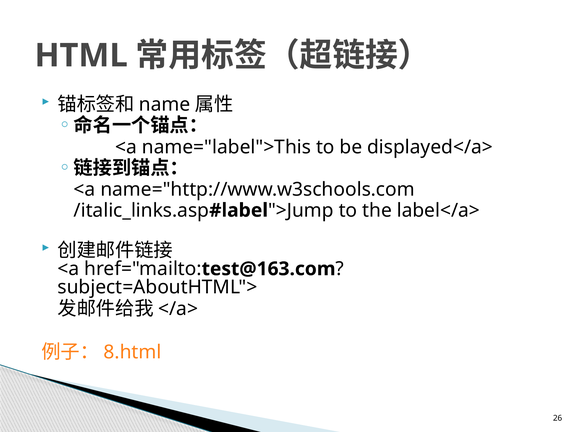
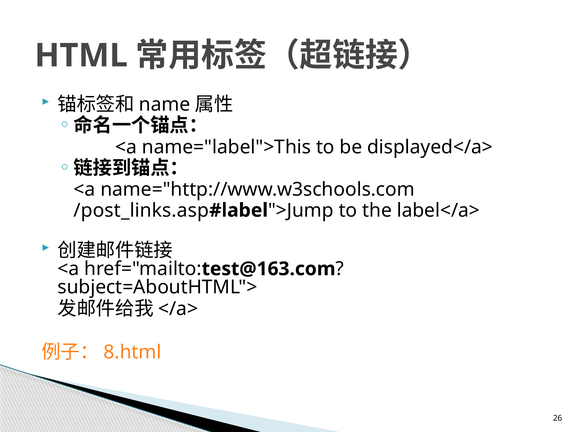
/italic_links.asp: /italic_links.asp -> /post_links.asp (141, 210)
